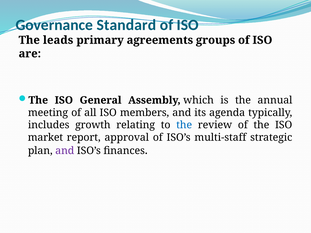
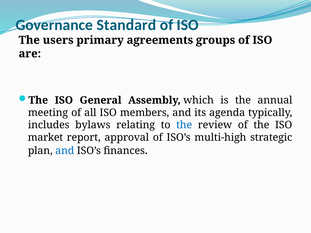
leads: leads -> users (58, 40)
growth: growth -> bylaws (93, 125)
multi-staff: multi-staff -> multi-high (220, 138)
and colour: purple -> blue (65, 151)
